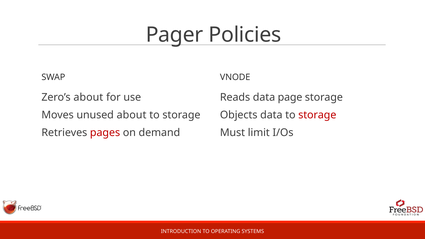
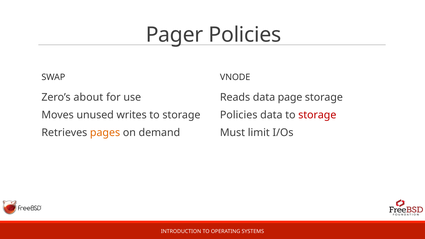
unused about: about -> writes (132, 115)
Objects: Objects -> Policies (239, 115)
pages colour: red -> orange (105, 133)
